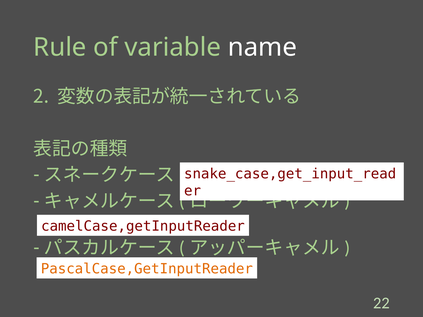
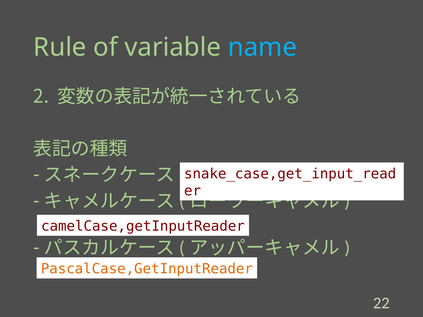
name colour: white -> light blue (262, 47)
